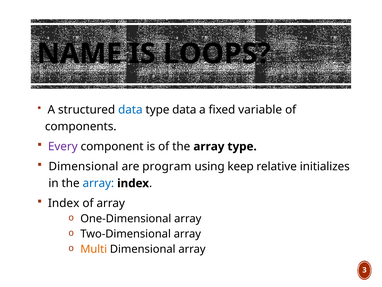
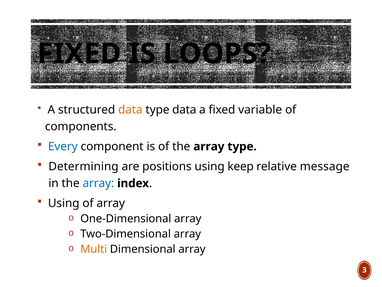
NAME: NAME -> FIXED (79, 54)
data colour: blue -> orange (130, 109)
Every colour: purple -> blue (63, 146)
Dimensional: Dimensional -> Determining (83, 166)
program: program -> positions (167, 166)
initializes: initializes -> message (325, 166)
Index: Index -> Using (64, 203)
